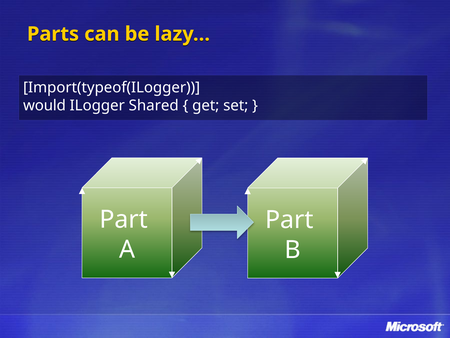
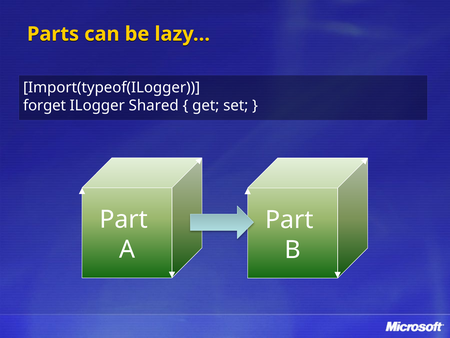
would: would -> forget (45, 105)
